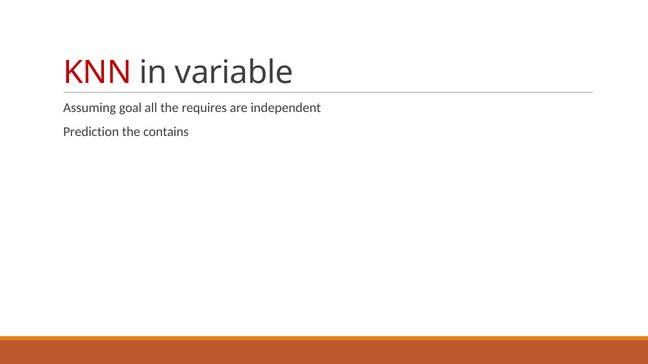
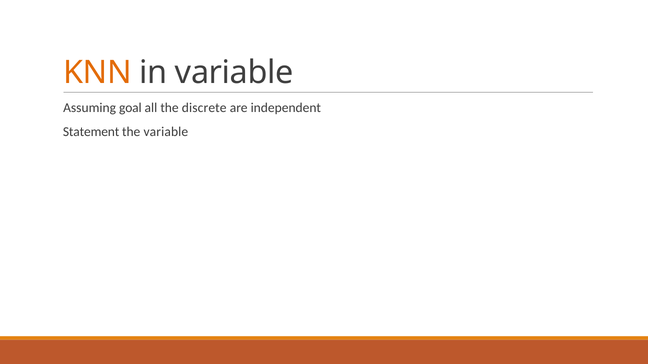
KNN colour: red -> orange (98, 73)
requires: requires -> discrete (204, 108)
Prediction: Prediction -> Statement (91, 132)
the contains: contains -> variable (166, 132)
